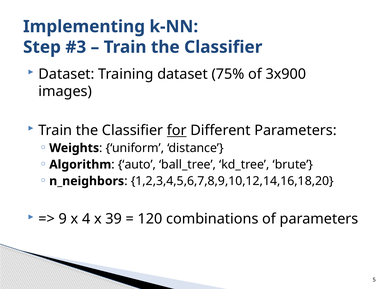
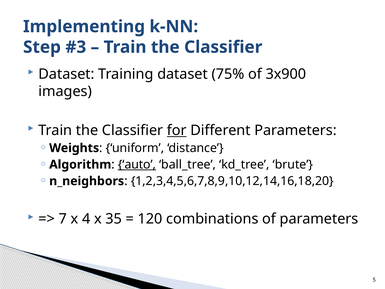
auto underline: none -> present (137, 164)
9: 9 -> 7 (63, 219)
39: 39 -> 35 (114, 219)
